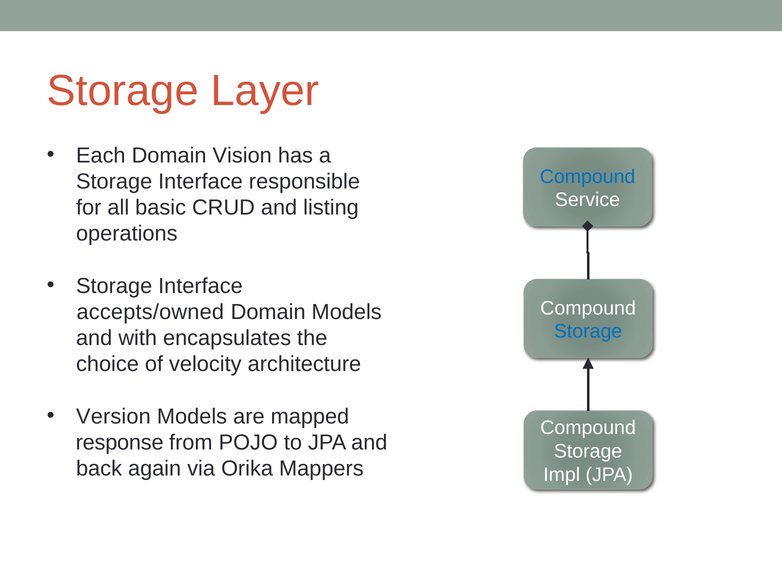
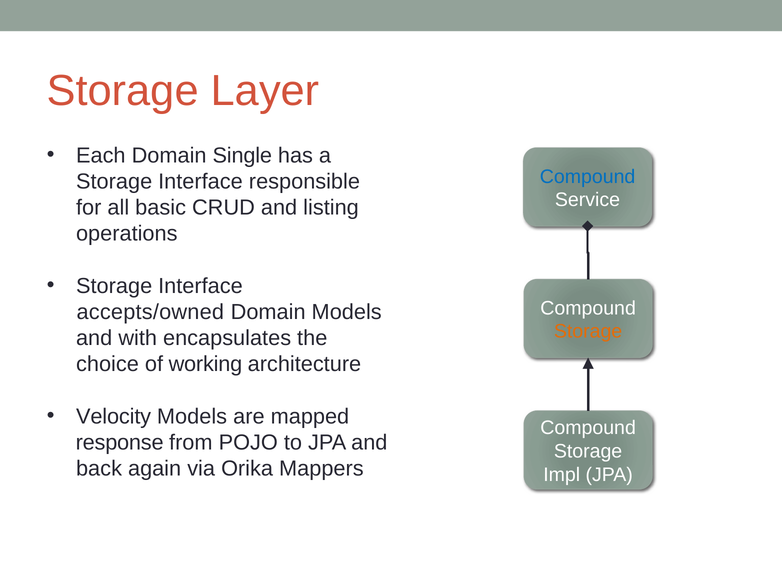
Vision: Vision -> Single (242, 155)
Storage colour: blue -> orange (588, 331)
velocity: velocity -> working (205, 364)
Version: Version -> Velocity (114, 416)
